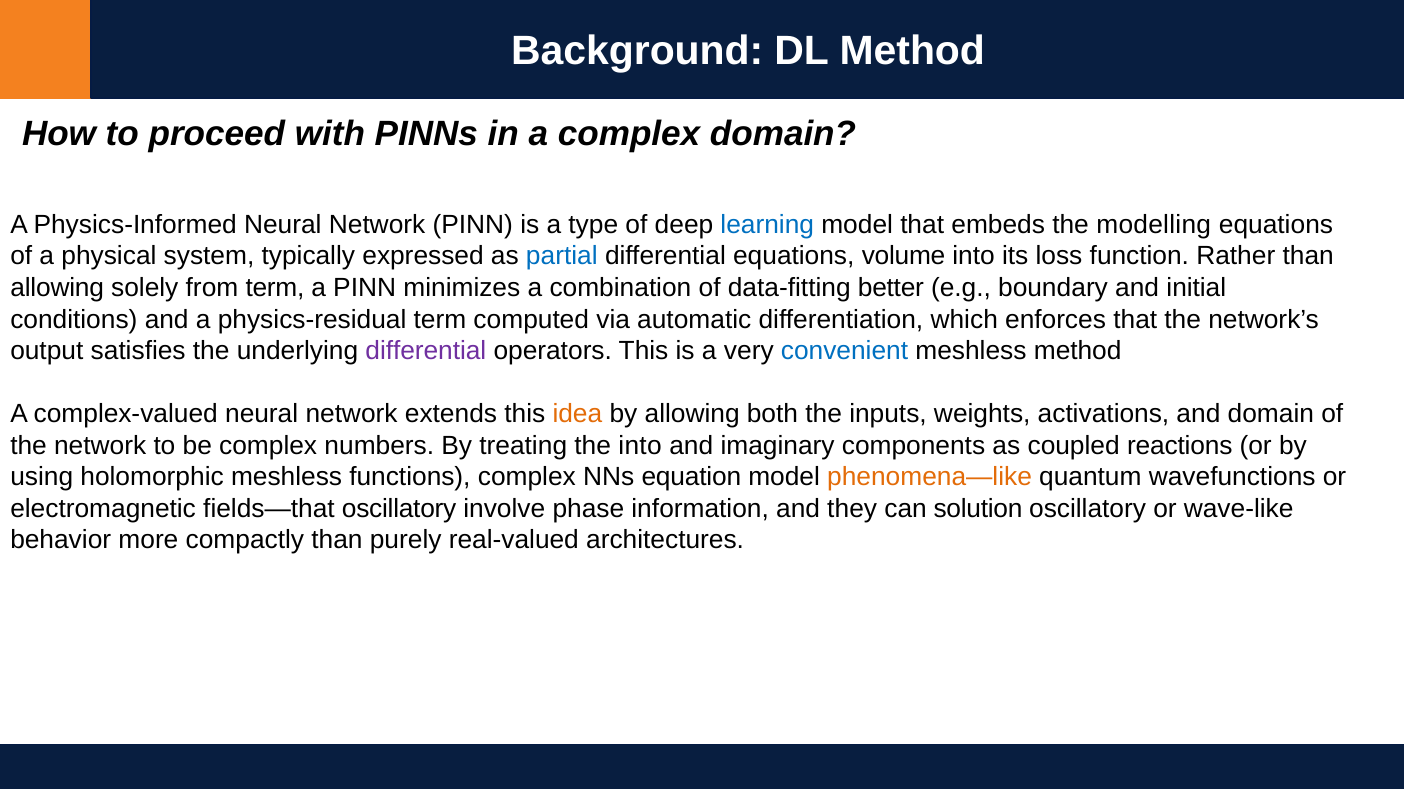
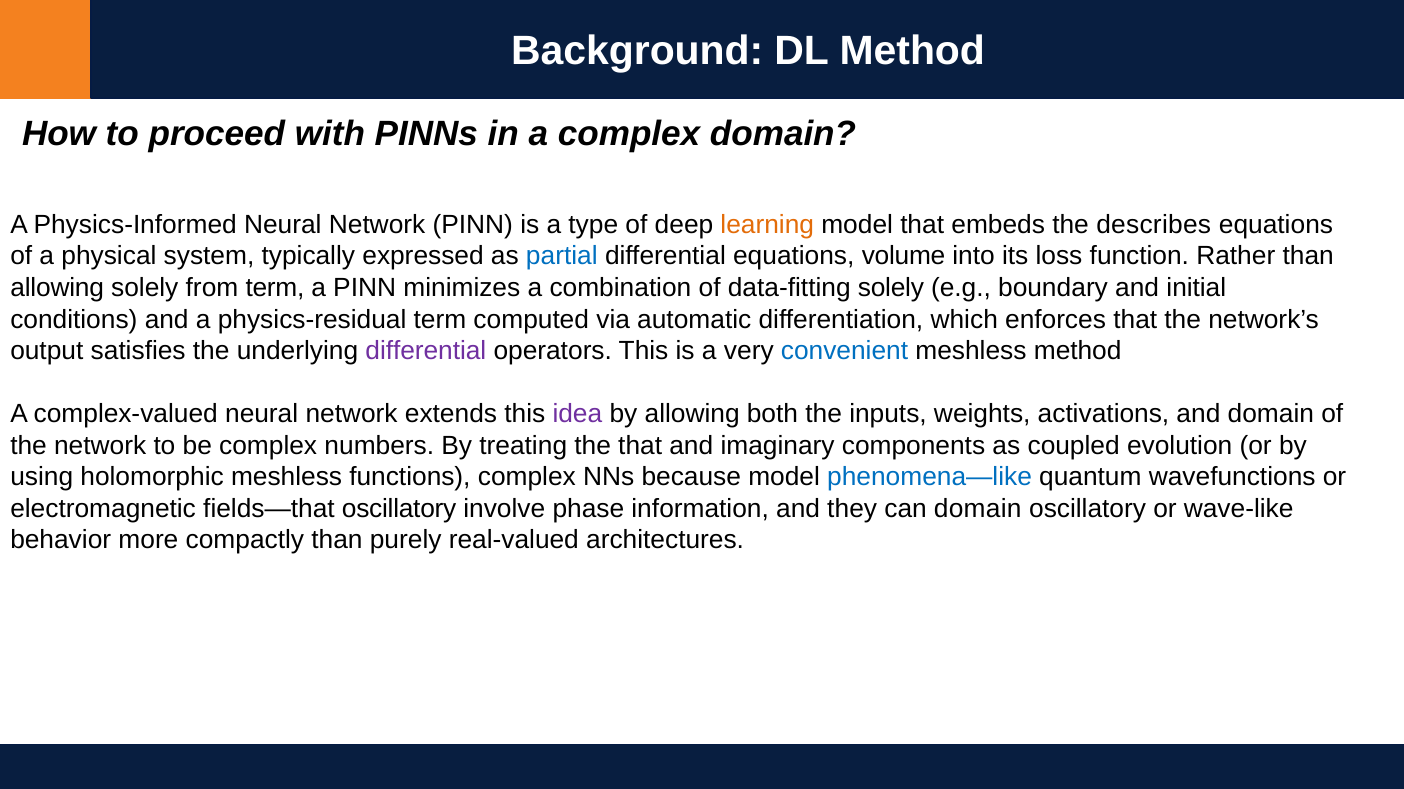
learning colour: blue -> orange (767, 225)
modelling: modelling -> describes (1154, 225)
data-fitting better: better -> solely (891, 288)
idea colour: orange -> purple (577, 414)
the into: into -> that (640, 446)
reactions: reactions -> evolution (1180, 446)
equation: equation -> because (691, 478)
phenomena—like colour: orange -> blue (930, 478)
can solution: solution -> domain (978, 509)
